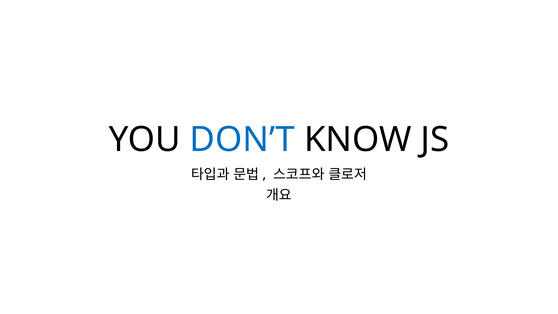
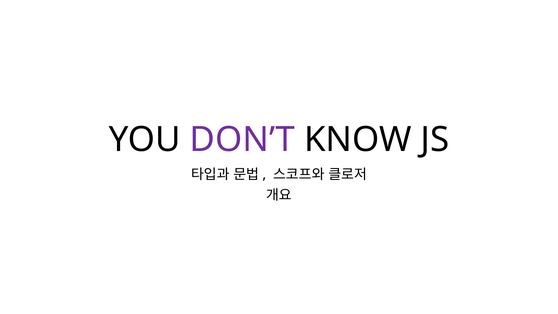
DON’T colour: blue -> purple (242, 139)
